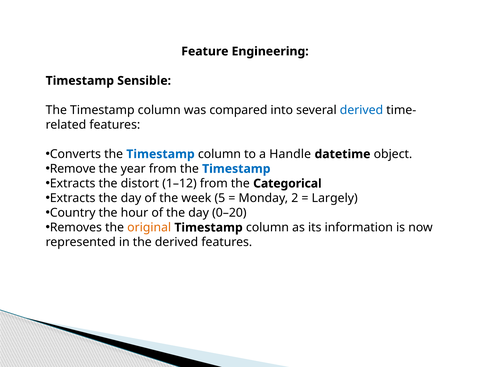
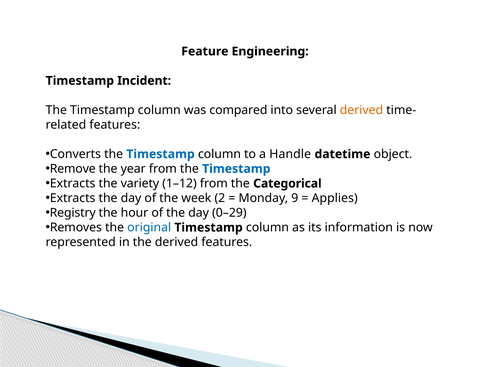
Sensible: Sensible -> Incident (144, 81)
derived colour: blue -> orange (361, 110)
distort: distort -> variety (140, 184)
5: 5 -> 2 (220, 198)
2: 2 -> 9 (295, 198)
Largely: Largely -> Applies (335, 198)
Country: Country -> Registry (73, 213)
0–20: 0–20 -> 0–29 (229, 213)
original colour: orange -> blue (149, 228)
